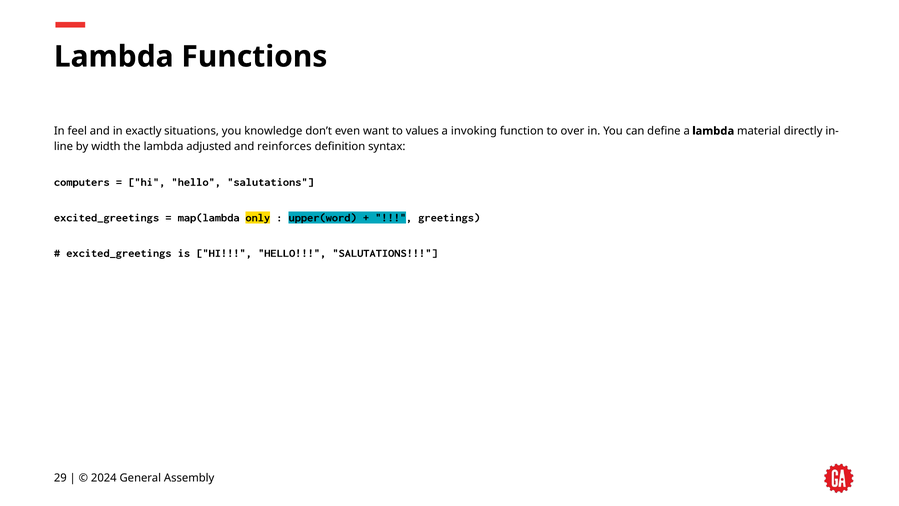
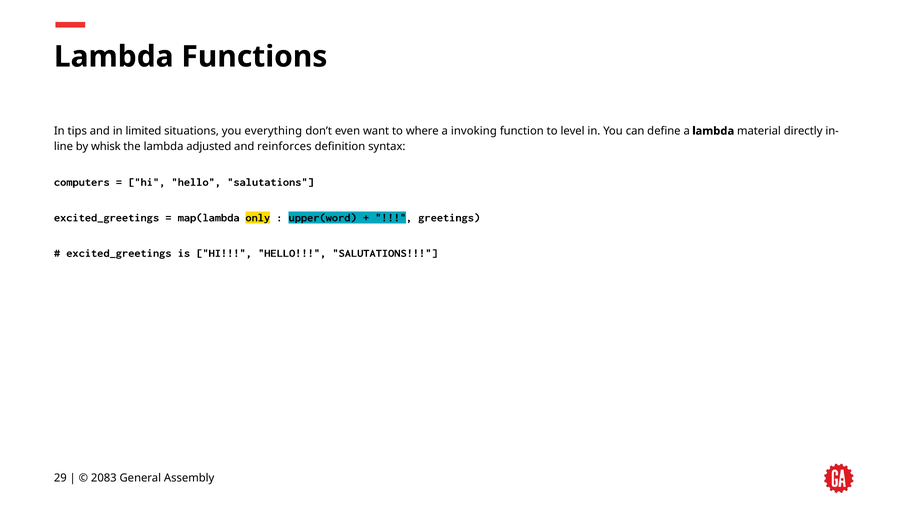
feel: feel -> tips (77, 131)
exactly: exactly -> limited (143, 131)
knowledge: knowledge -> everything (273, 131)
values: values -> where (422, 131)
over: over -> level (573, 131)
width: width -> whisk (106, 146)
2024: 2024 -> 2083 (104, 478)
